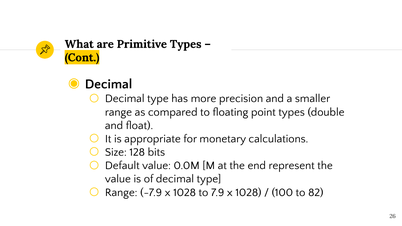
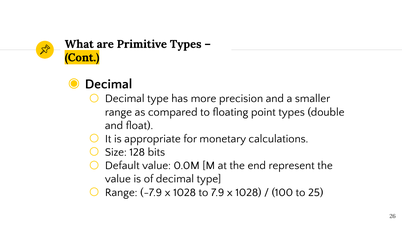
82: 82 -> 25 (316, 192)
